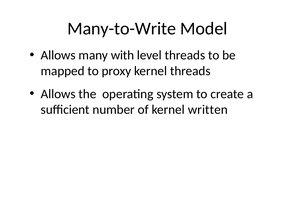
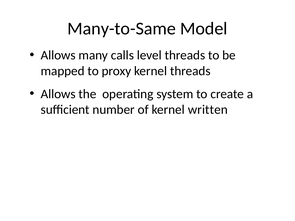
Many-to-Write: Many-to-Write -> Many-to-Same (122, 29)
with: with -> calls (122, 55)
